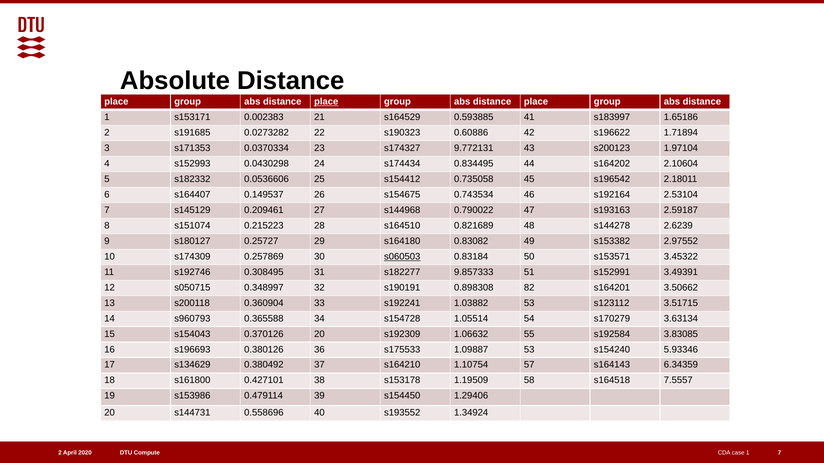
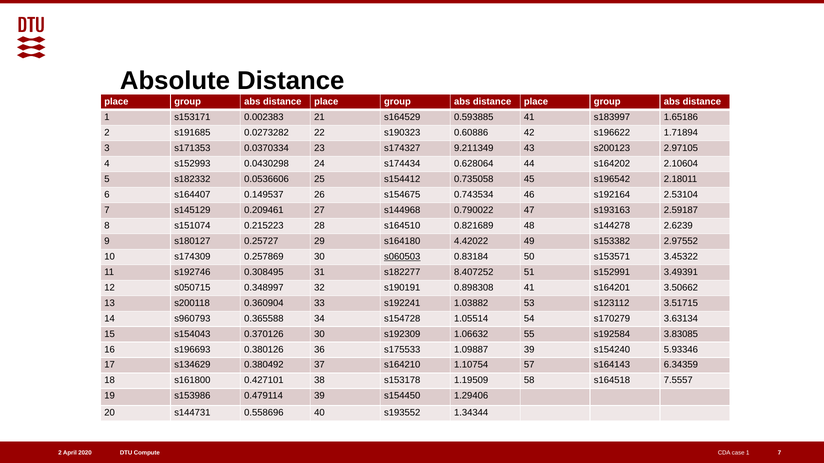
place underline: present -> none (326, 102)
9.772131: 9.772131 -> 9.211349 (474, 148)
1.97104: 1.97104 -> 2.97105 (681, 148)
0.834495: 0.834495 -> 0.628064 (474, 164)
0.83082: 0.83082 -> 4.42022 (471, 241)
9.857333: 9.857333 -> 8.407252 (474, 272)
0.898308 82: 82 -> 41 (529, 288)
0.370126 20: 20 -> 30 (319, 334)
1.09887 53: 53 -> 39 (529, 350)
1.34924: 1.34924 -> 1.34344 (471, 413)
